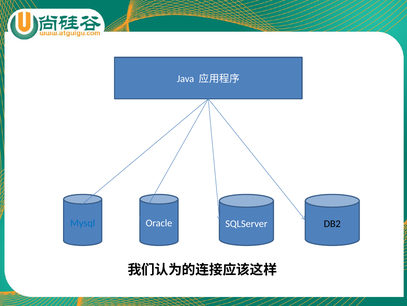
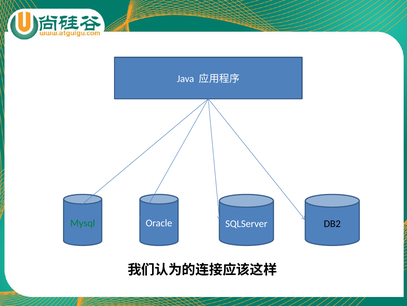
Mysql colour: blue -> green (83, 222)
